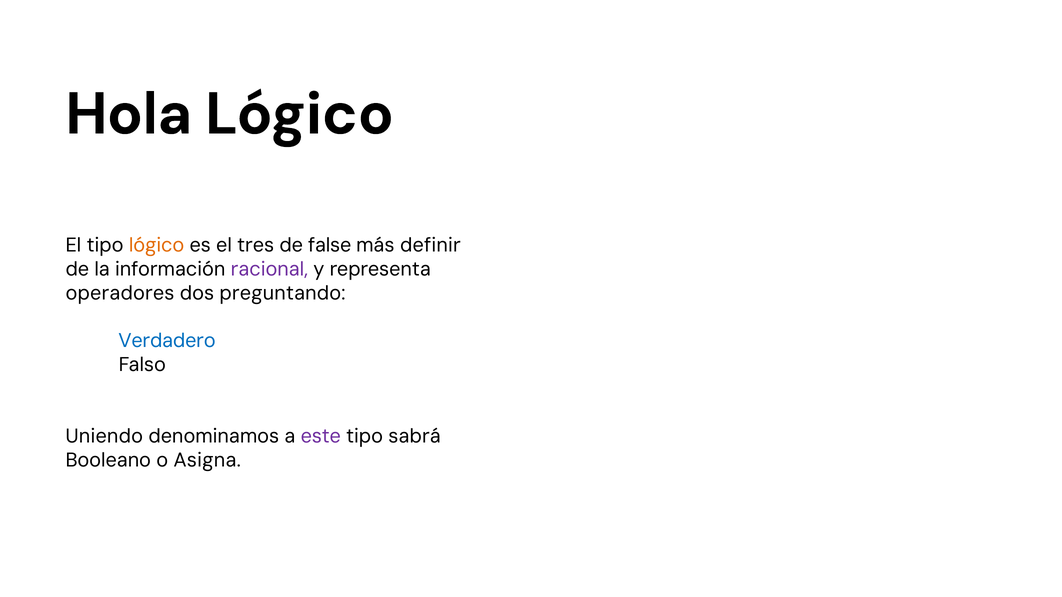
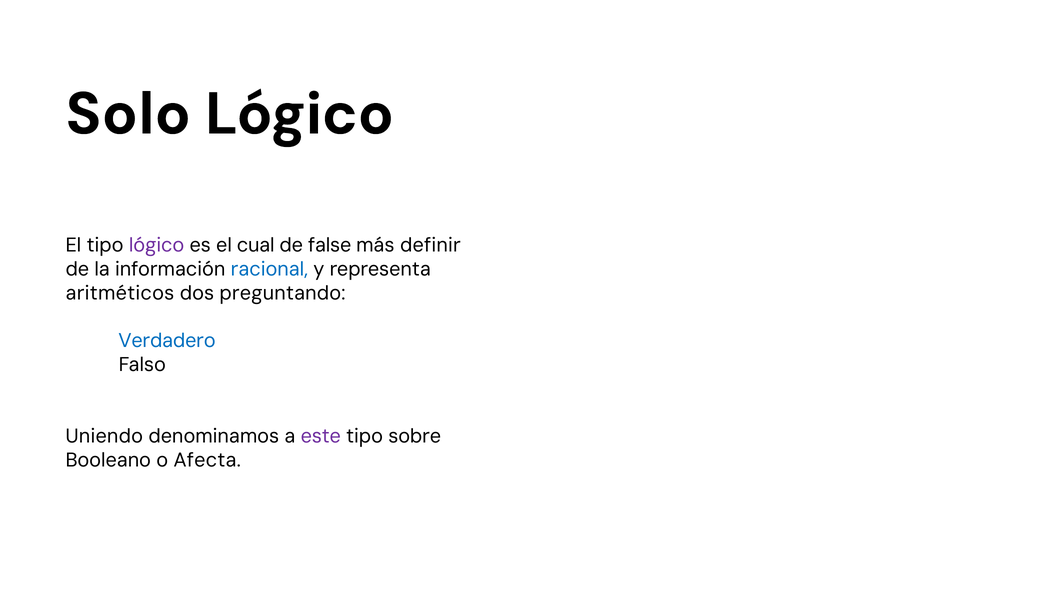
Hola: Hola -> Solo (128, 114)
lógico colour: orange -> purple (157, 246)
tres: tres -> cual (256, 246)
racional colour: purple -> blue (269, 269)
operadores: operadores -> aritméticos (120, 293)
sabrá: sabrá -> sobre (415, 437)
Asigna: Asigna -> Afecta (207, 460)
